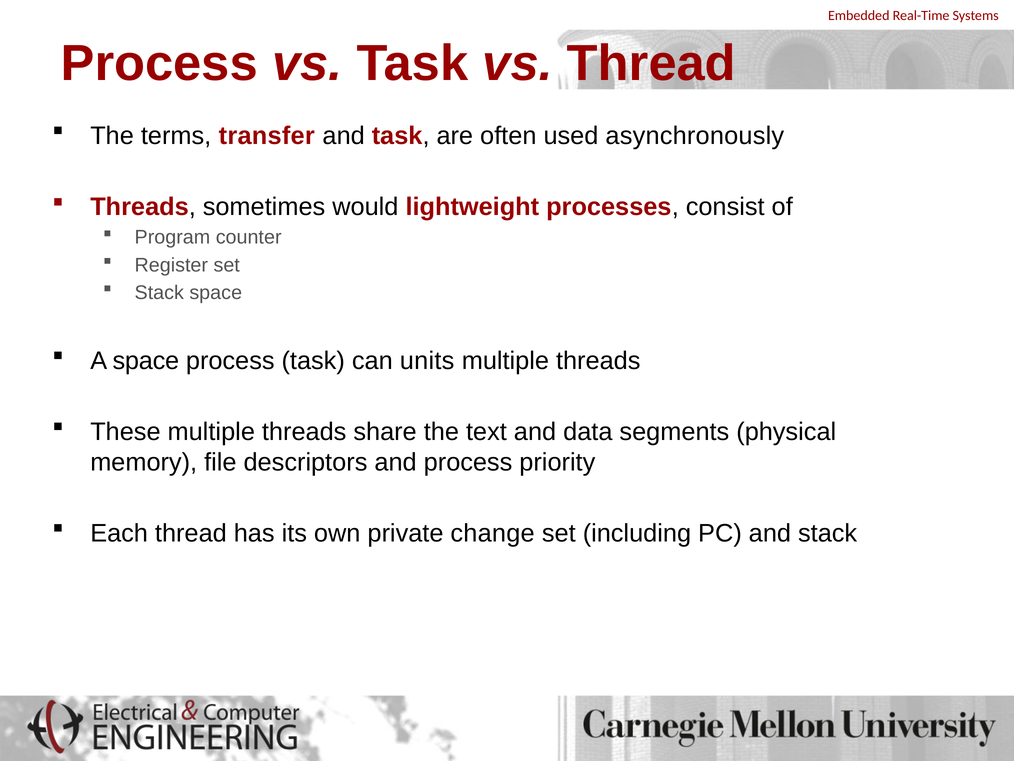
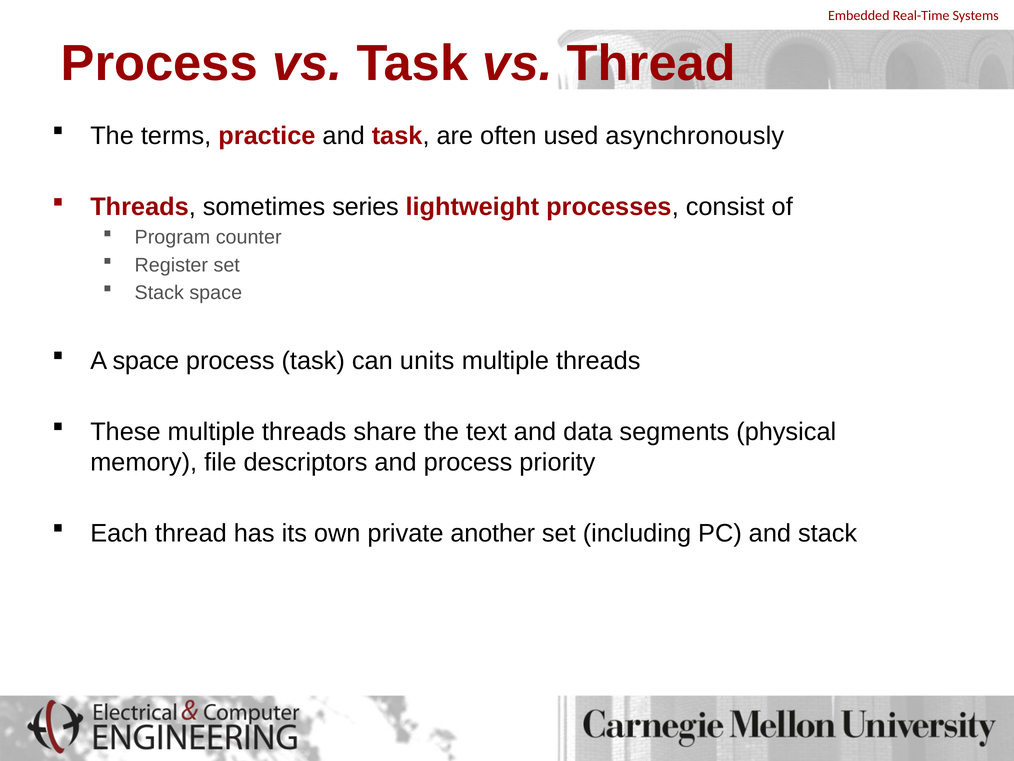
transfer: transfer -> practice (267, 136)
would: would -> series (365, 207)
change: change -> another (493, 533)
